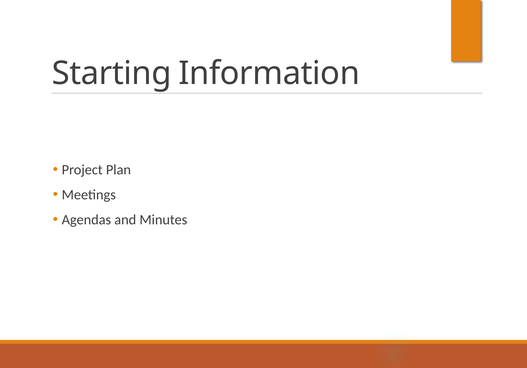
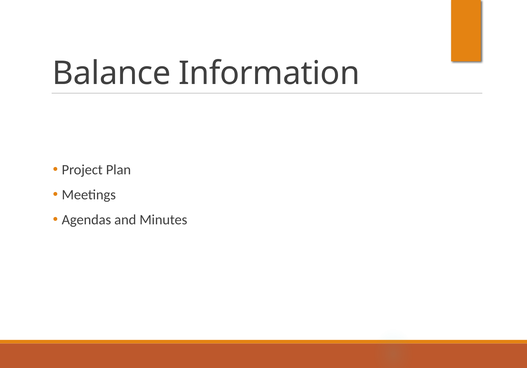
Starting: Starting -> Balance (112, 73)
